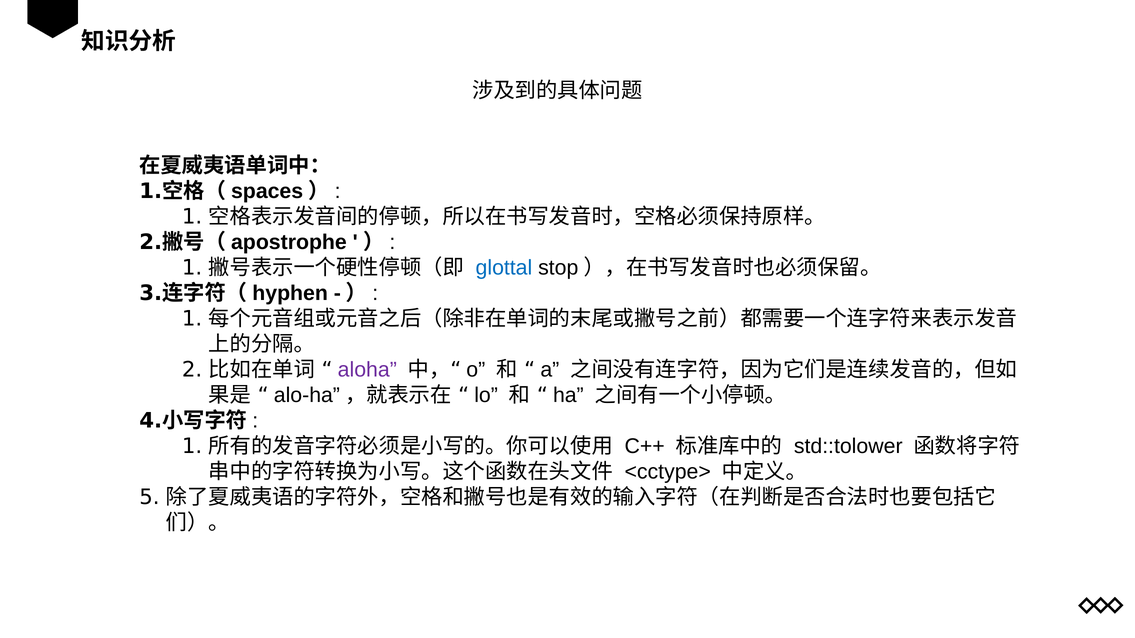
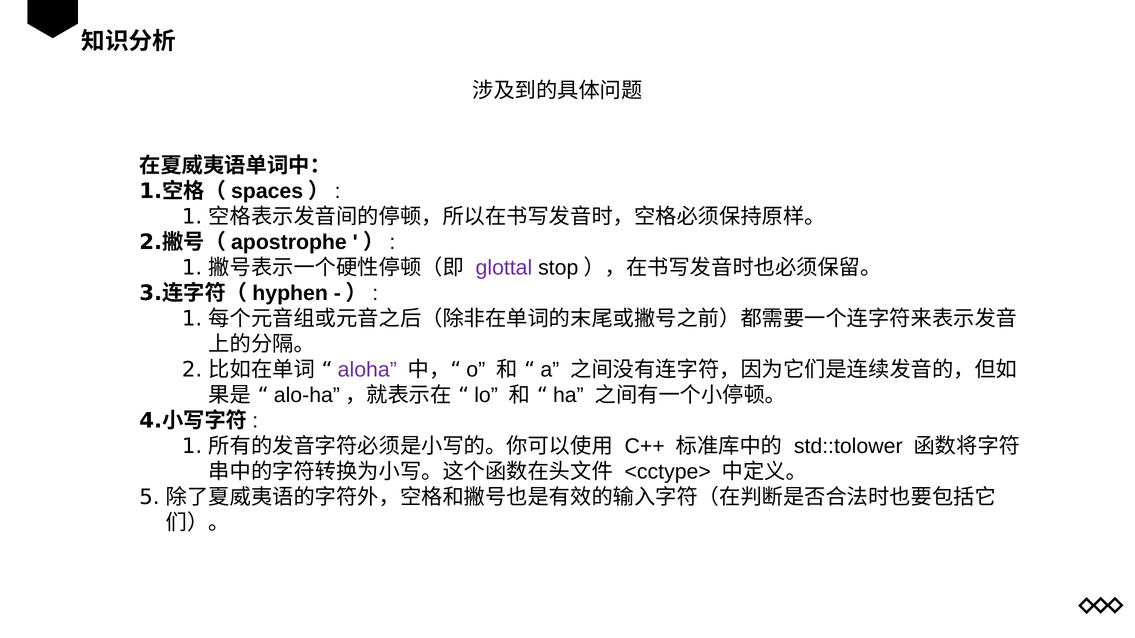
glottal colour: blue -> purple (504, 268)
